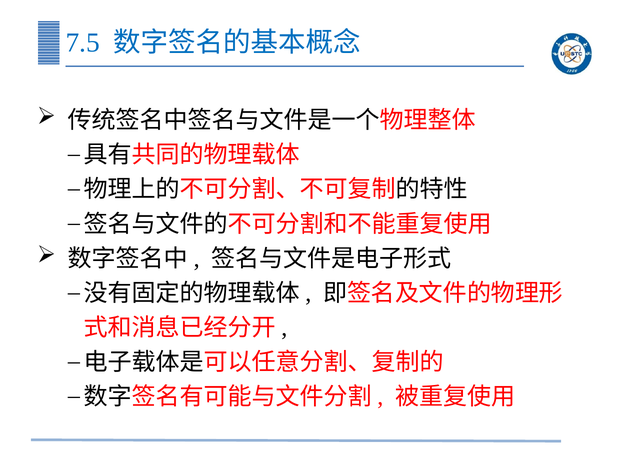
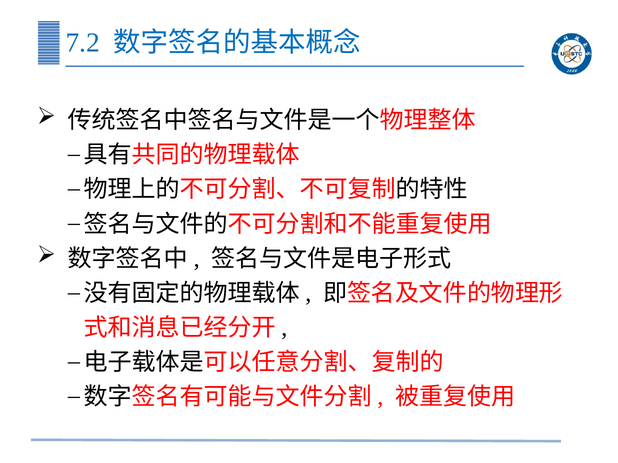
7.5: 7.5 -> 7.2 (83, 43)
